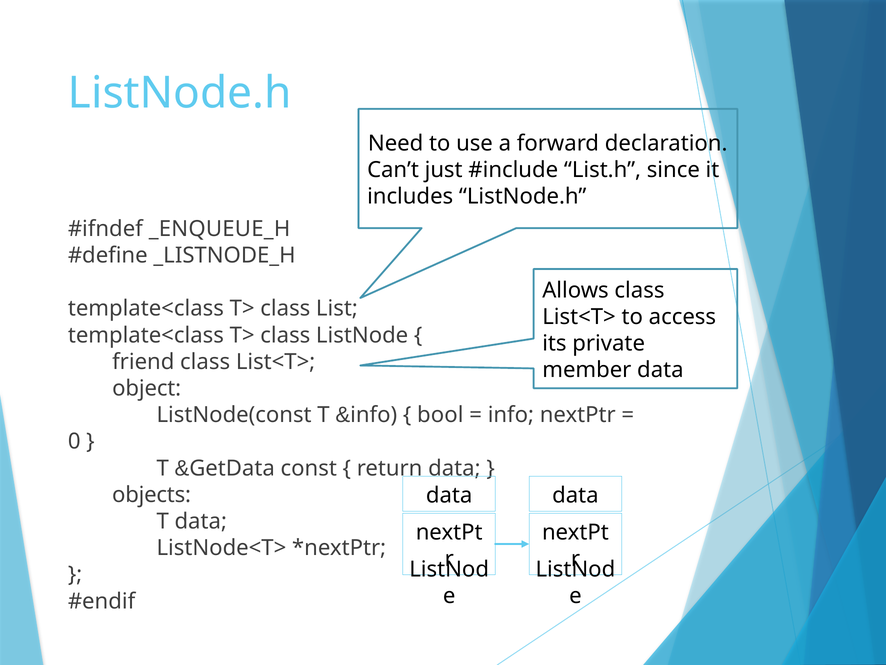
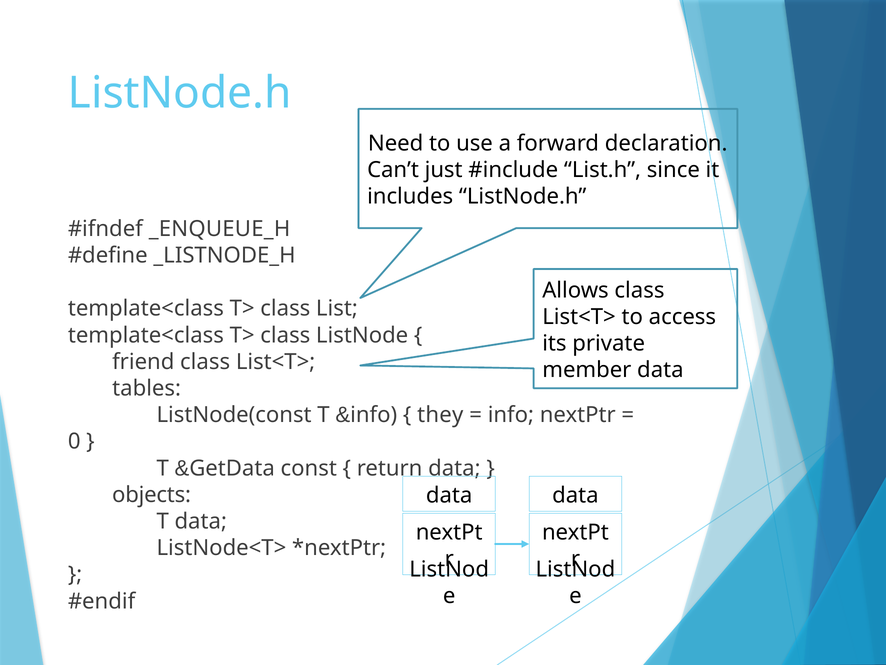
object: object -> tables (147, 388)
bool: bool -> they (440, 415)
